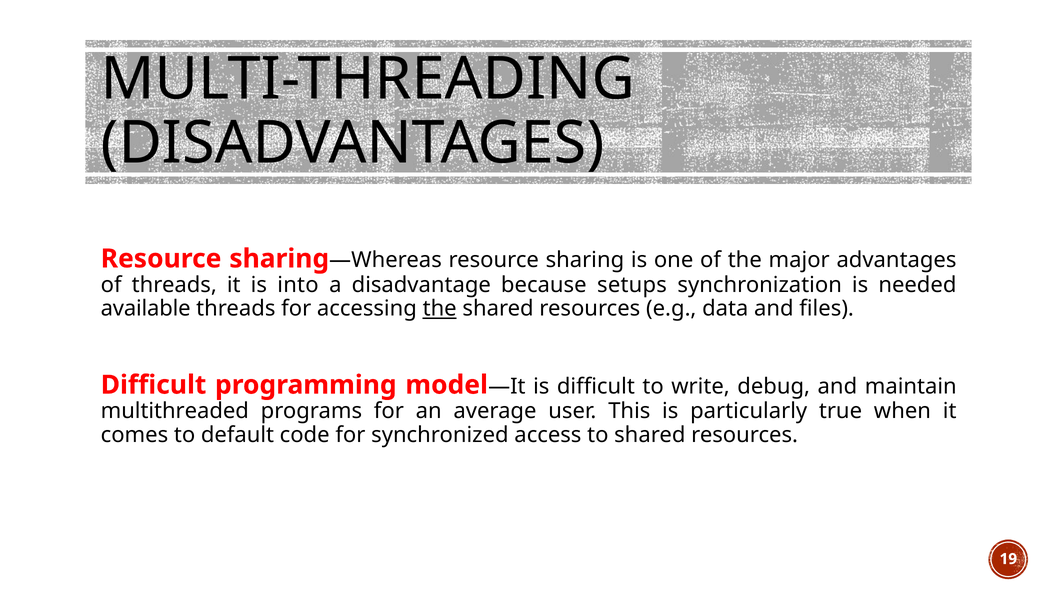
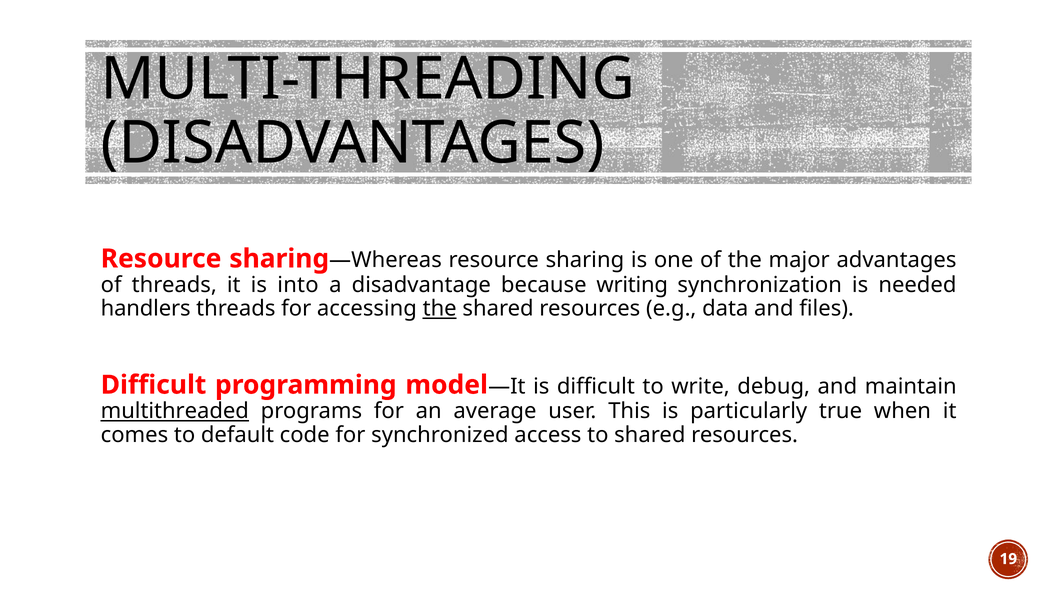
setups: setups -> writing (632, 285)
available: available -> handlers (146, 309)
multithreaded underline: none -> present (175, 412)
